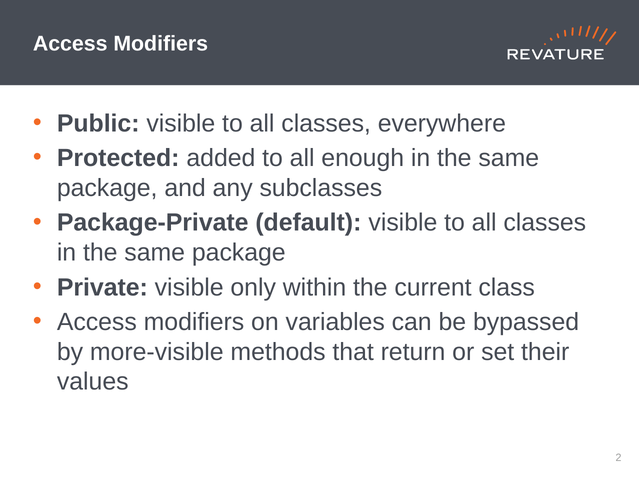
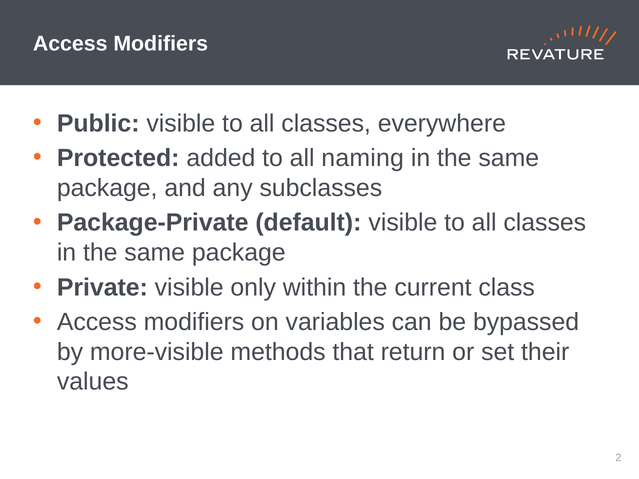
enough: enough -> naming (363, 158)
